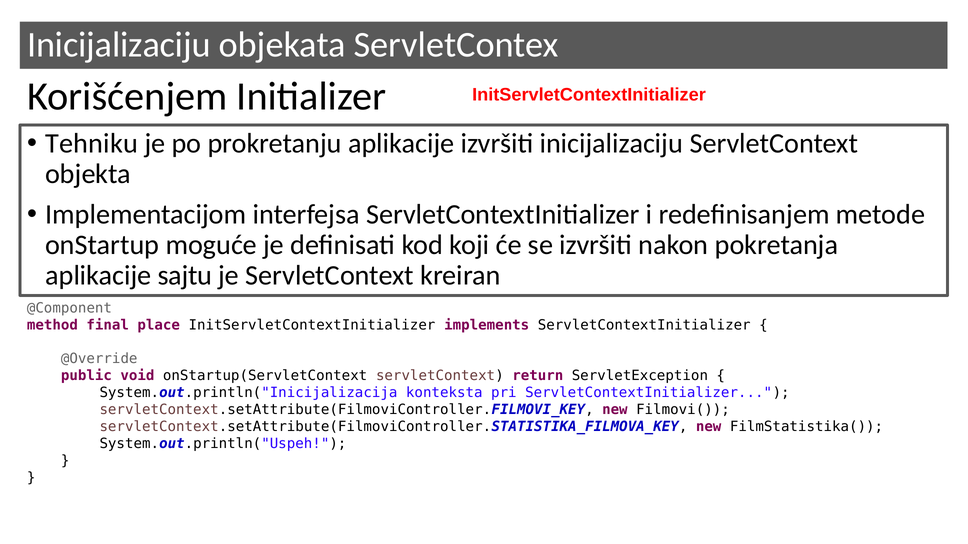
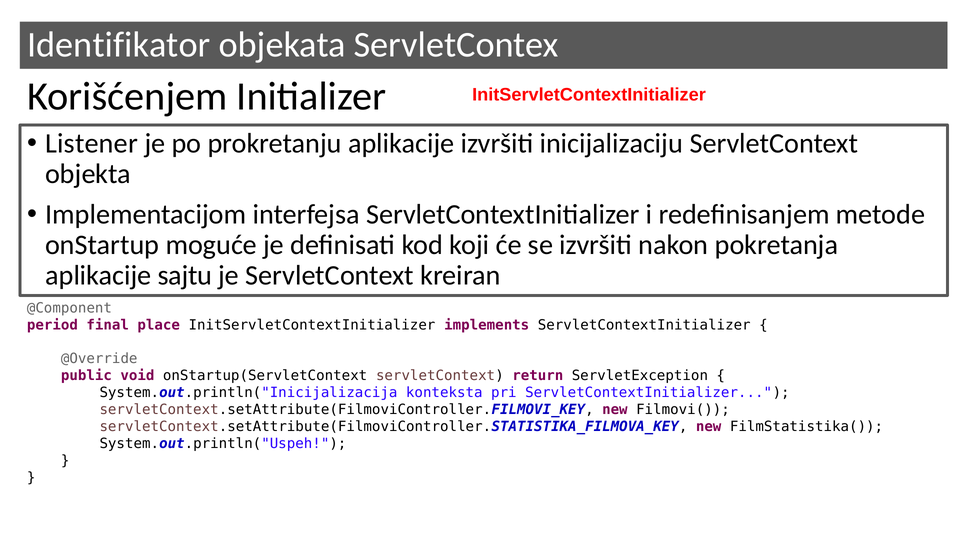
Inicijalizaciju: Inicijalizaciju -> Identifikator (119, 45)
Tehniku: Tehniku -> Listener (92, 144)
method: method -> period (52, 325)
